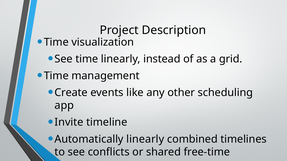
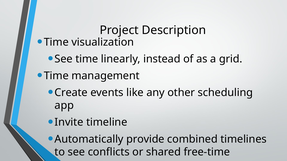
Automatically linearly: linearly -> provide (145, 139)
